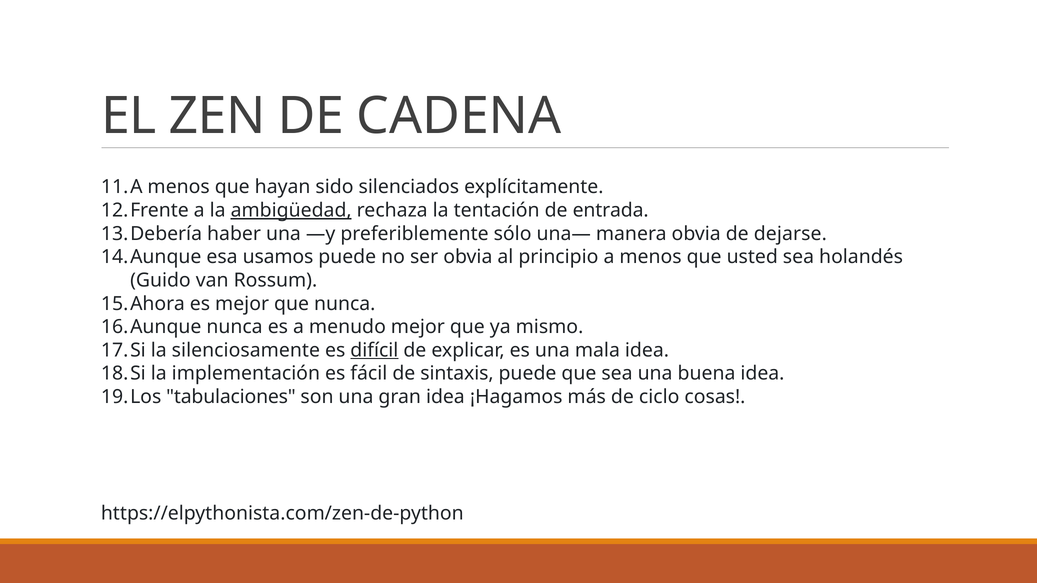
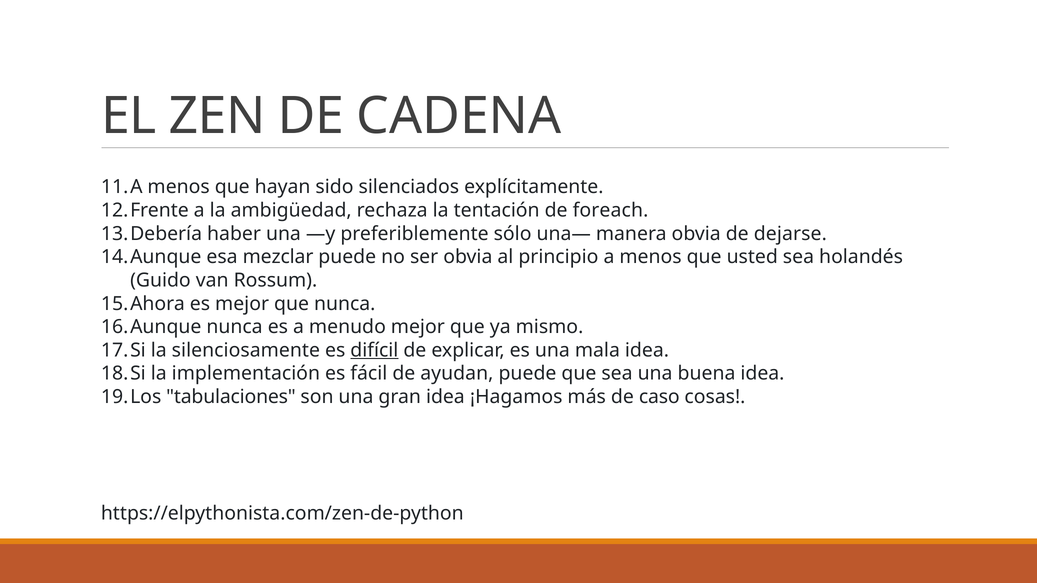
ambigüedad underline: present -> none (291, 210)
entrada: entrada -> foreach (611, 210)
usamos: usamos -> mezclar (278, 257)
sintaxis: sintaxis -> ayudan (457, 374)
ciclo: ciclo -> caso (659, 397)
